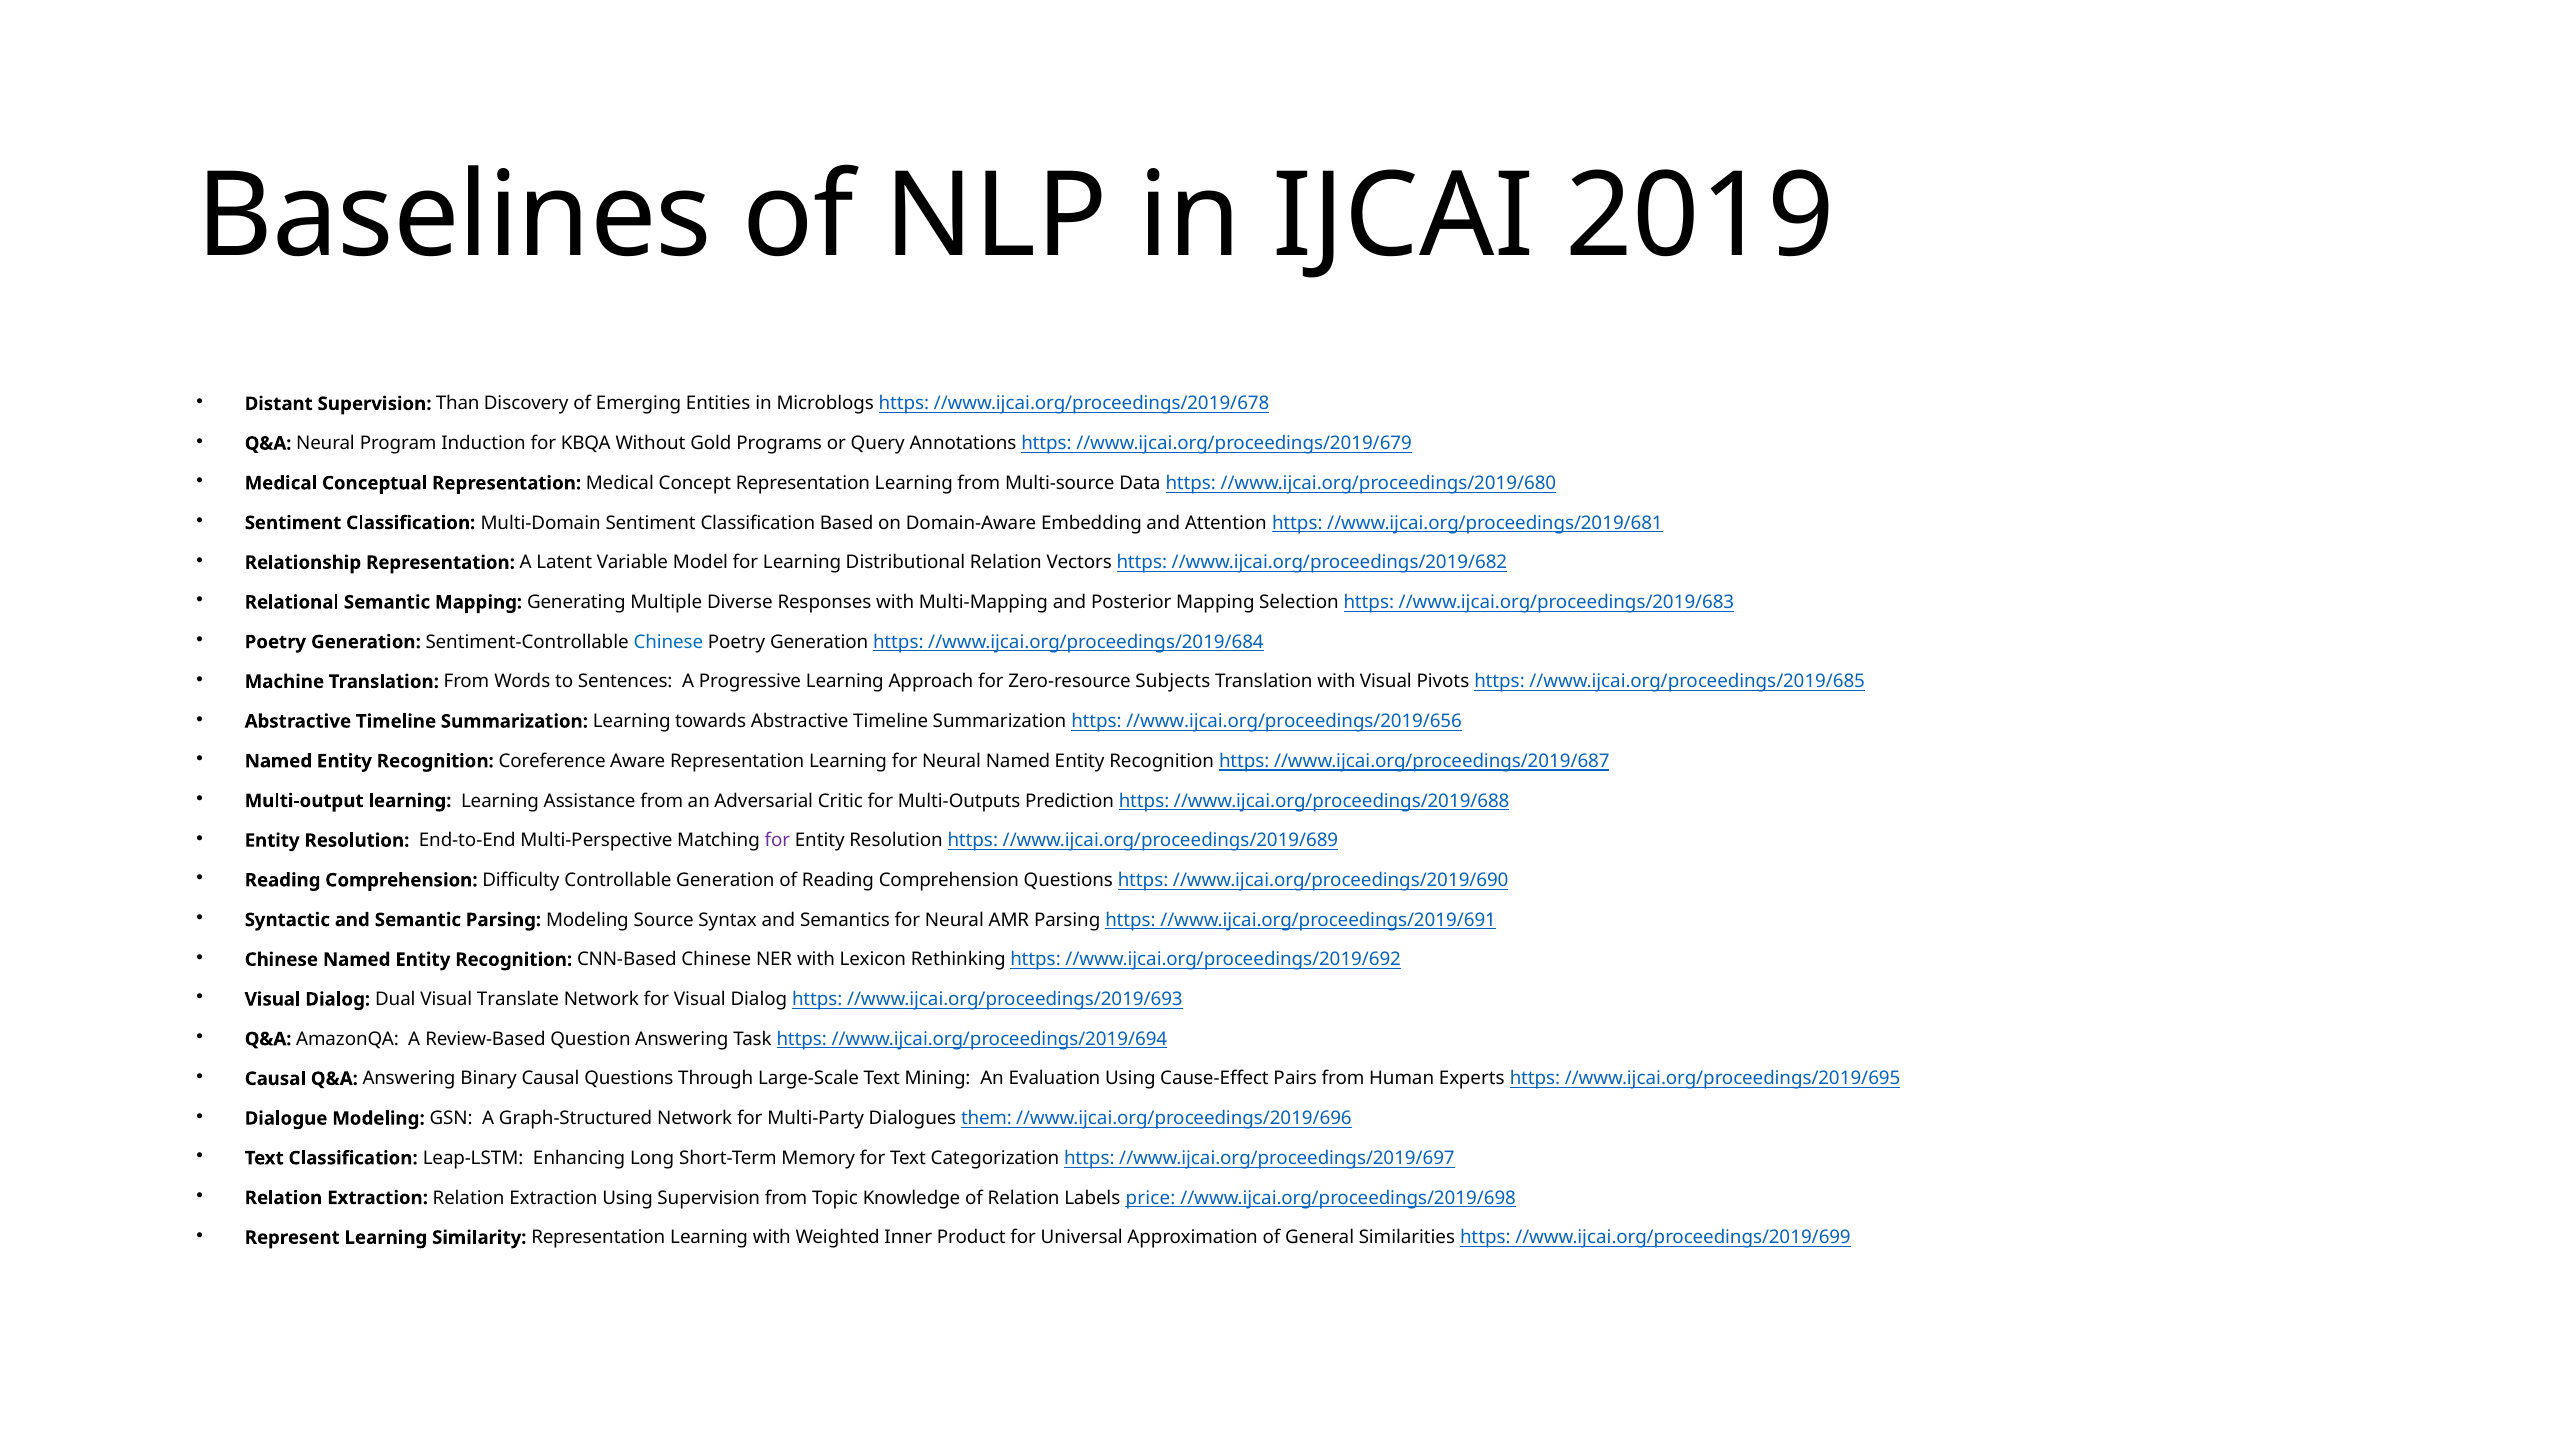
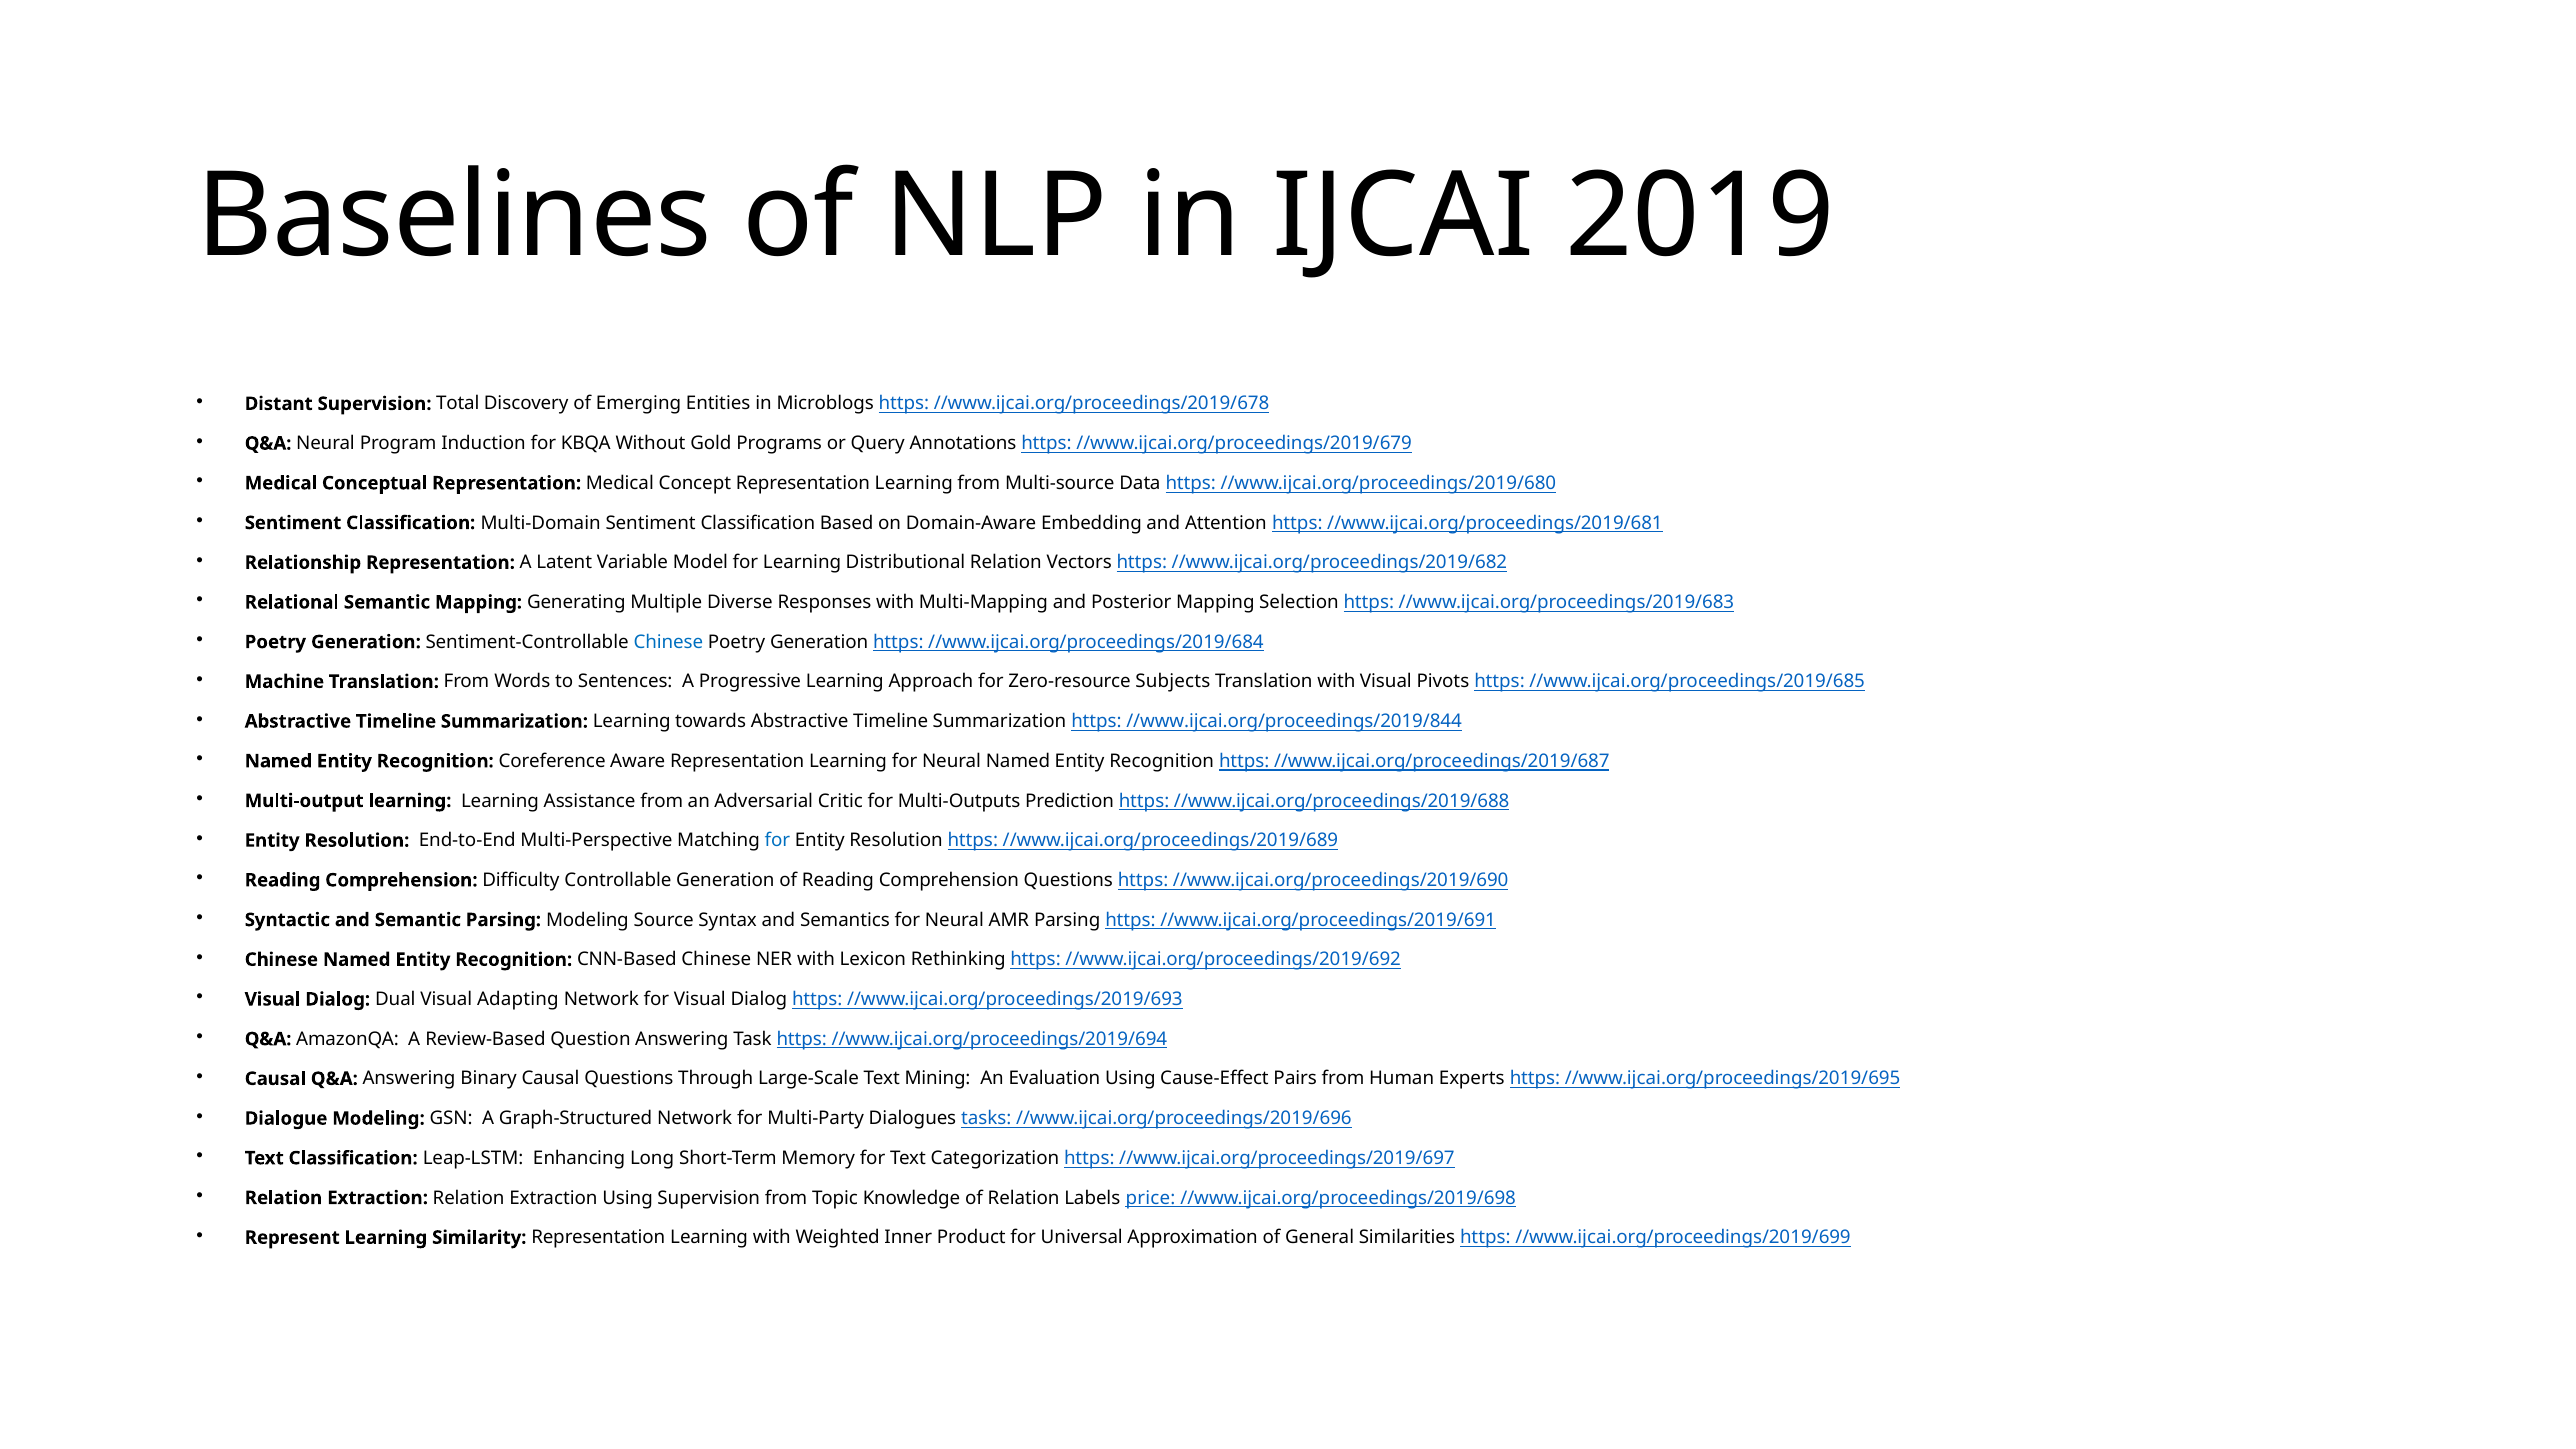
Than: Than -> Total (458, 404)
//www.ijcai.org/proceedings/2019/656: //www.ijcai.org/proceedings/2019/656 -> //www.ijcai.org/proceedings/2019/844 (1294, 721)
for colour: purple -> blue (777, 841)
Translate: Translate -> Adapting (518, 999)
them: them -> tasks (986, 1118)
